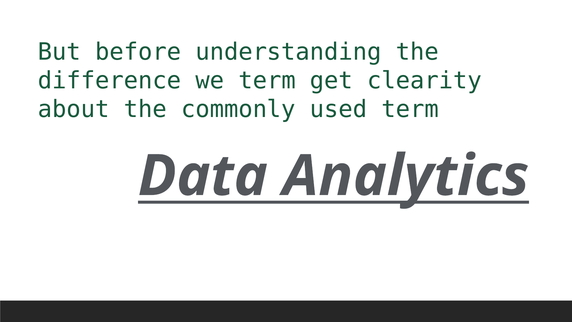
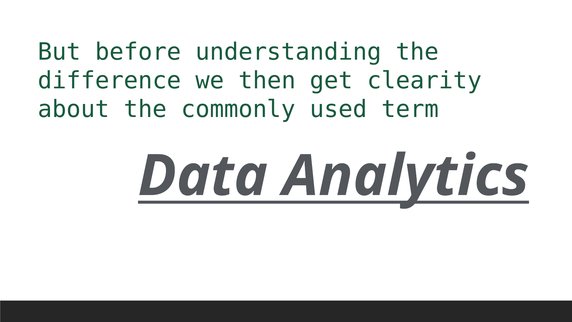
we term: term -> then (267, 81)
